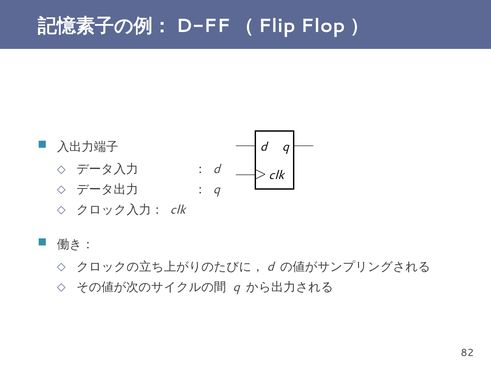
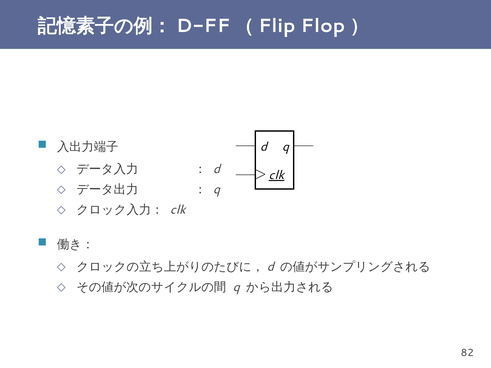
clk underline: none -> present (276, 175)
